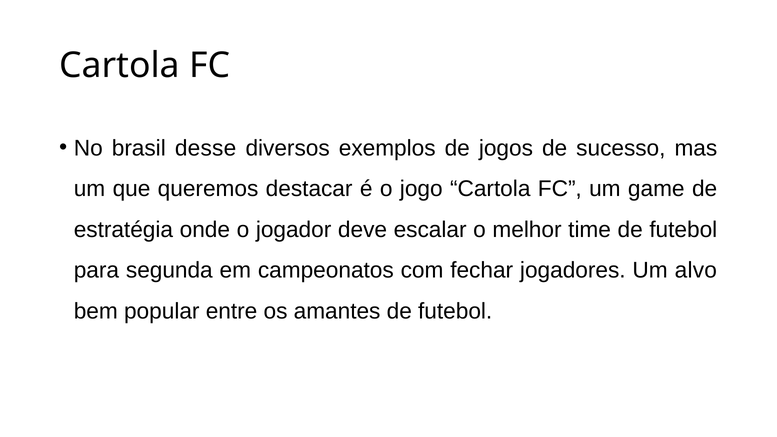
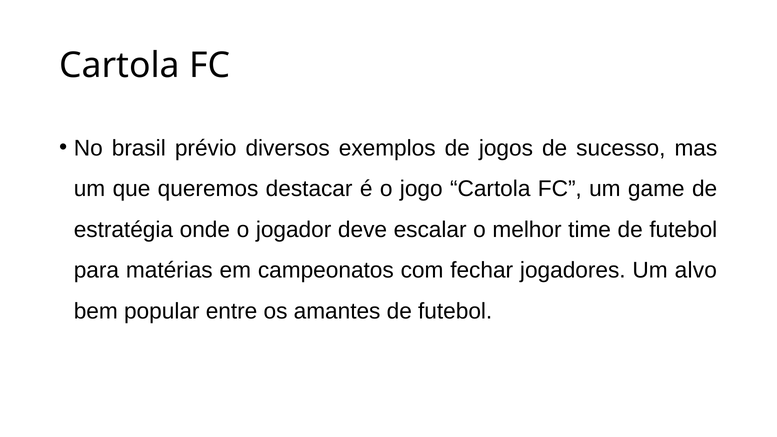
desse: desse -> prévio (206, 148)
segunda: segunda -> matérias (169, 270)
